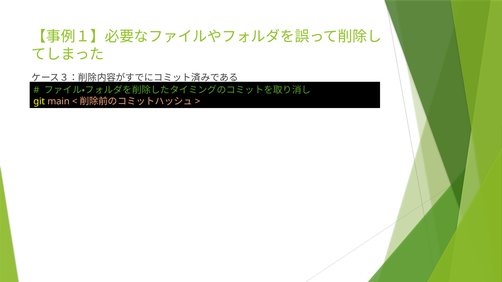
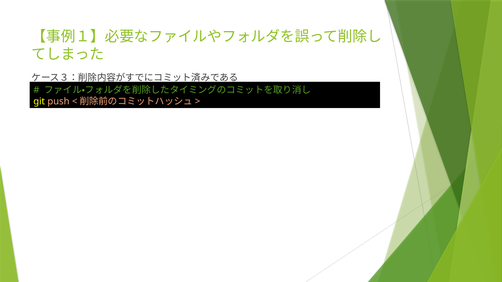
main: main -> push (58, 101)
